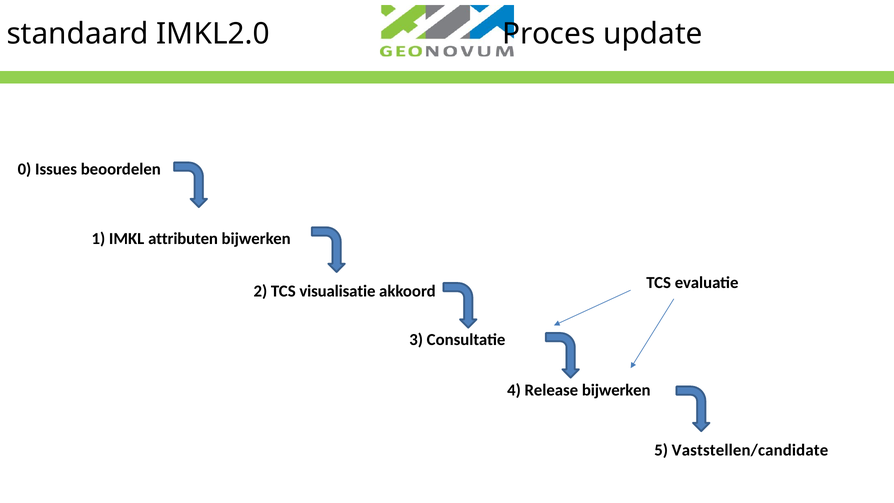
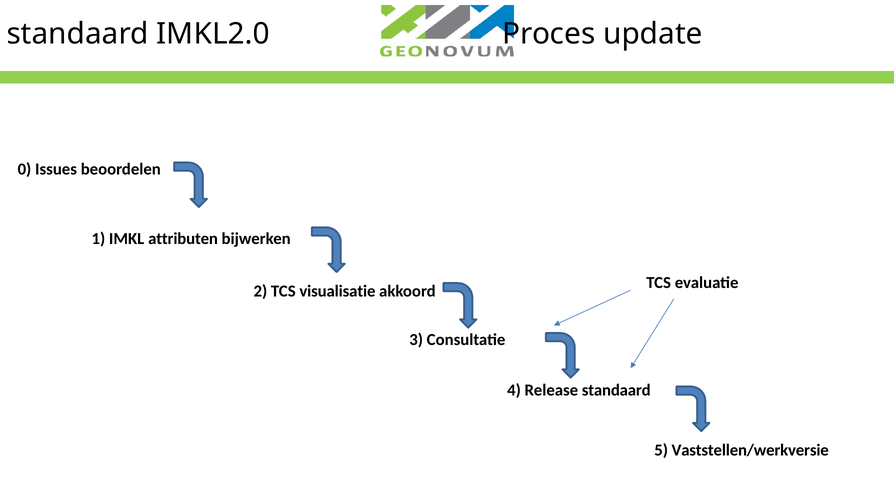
Release bijwerken: bijwerken -> standaard (616, 390)
Vaststellen/candidate: Vaststellen/candidate -> Vaststellen/werkversie (750, 450)
